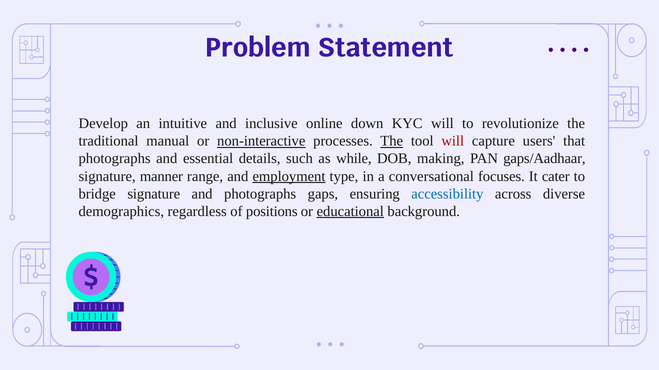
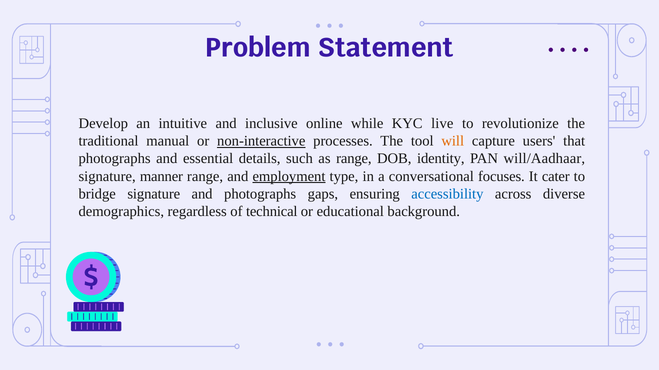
down: down -> while (367, 124)
KYC will: will -> live (442, 124)
The underline: present -> none (392, 141)
will colour: red -> orange (453, 141)
as while: while -> range (354, 159)
making: making -> identity (441, 159)
gaps/Aadhaar: gaps/Aadhaar -> will/Aadhaar (544, 159)
positions: positions -> technical (272, 212)
educational underline: present -> none (350, 212)
